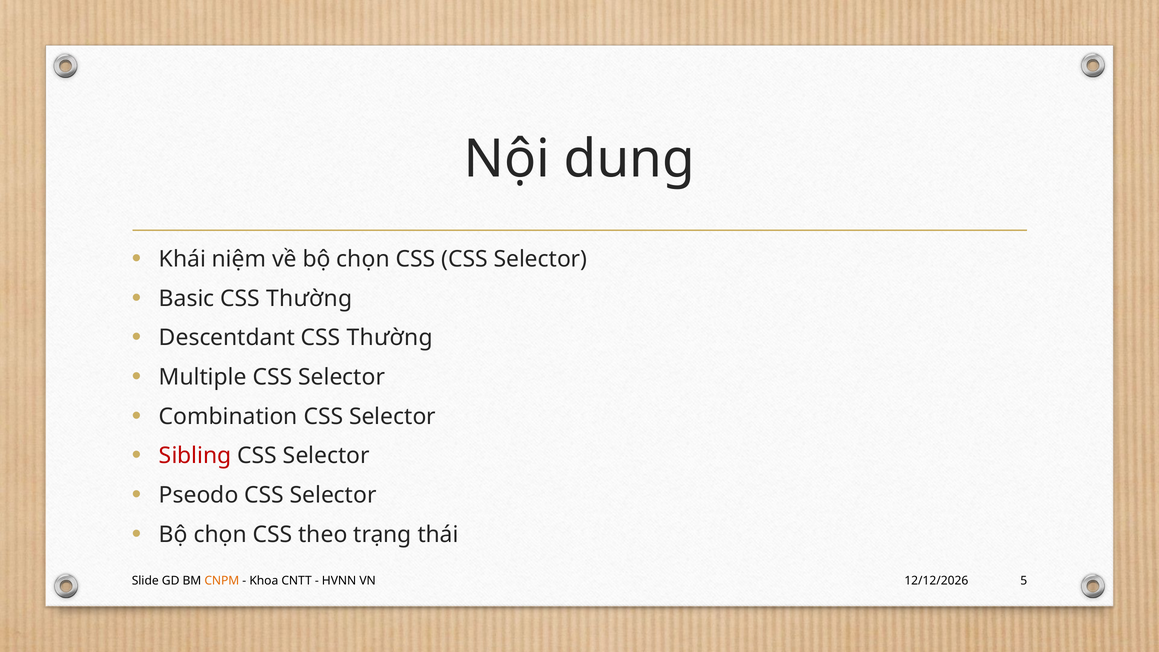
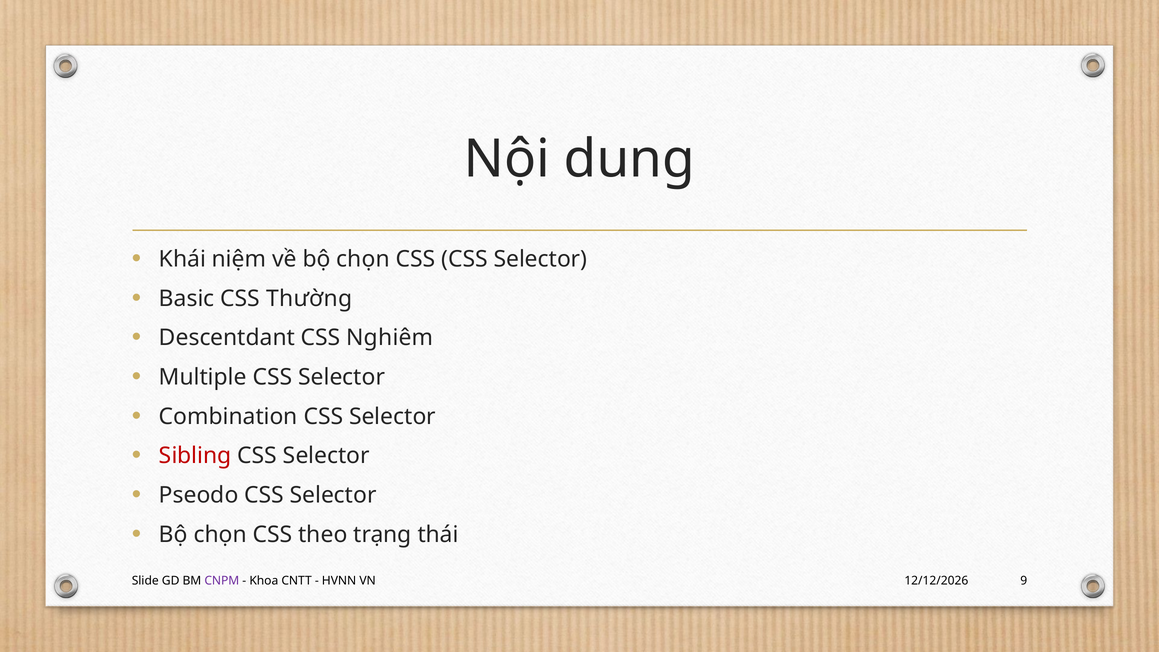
Descentdant CSS Thường: Thường -> Nghiêm (390, 338)
CNPM colour: orange -> purple (222, 581)
5: 5 -> 9 (1024, 581)
